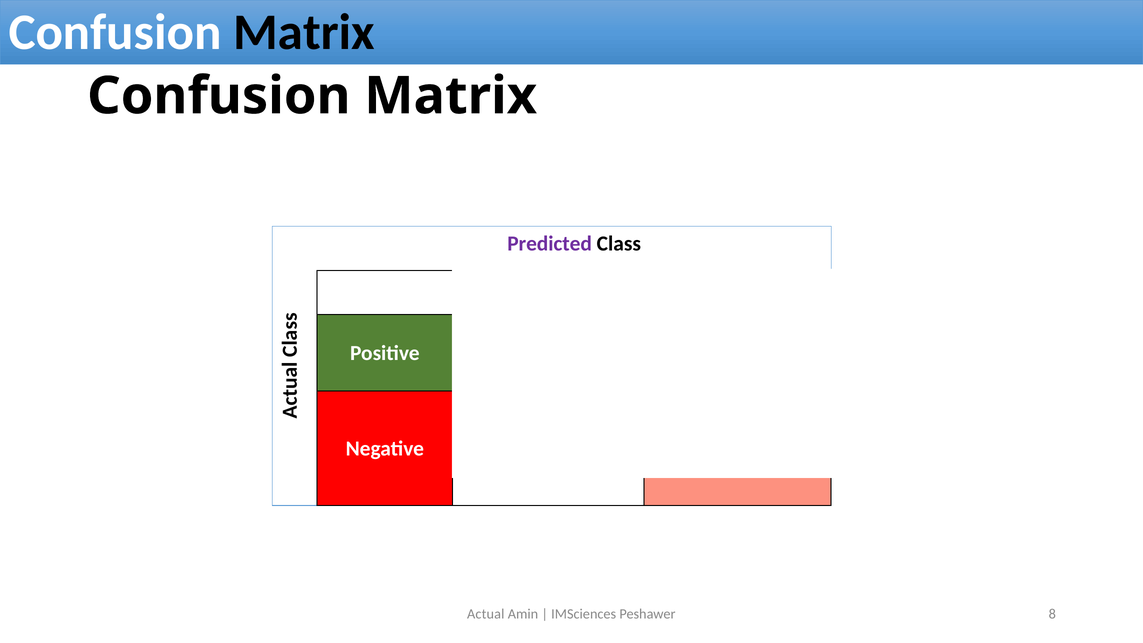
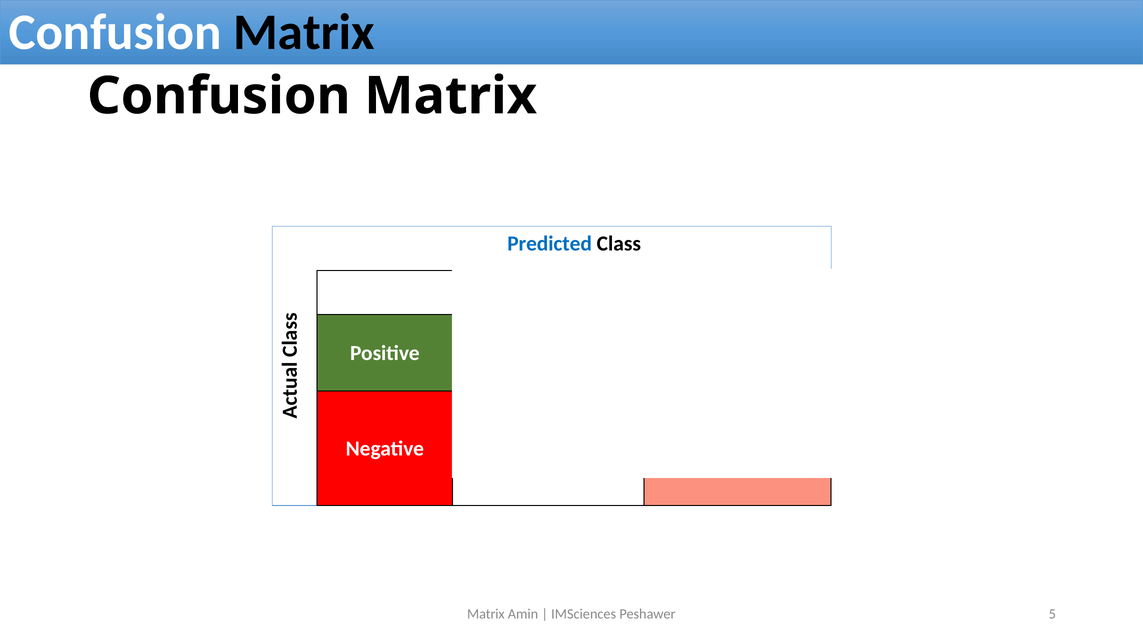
Predicted colour: purple -> blue (550, 244)
Actual: Actual -> Matrix (486, 614)
8: 8 -> 5 (1052, 614)
